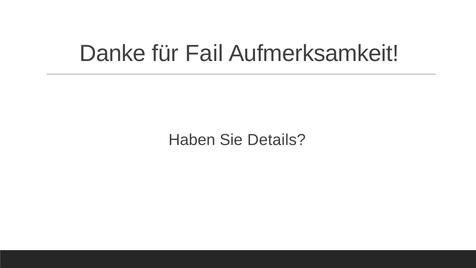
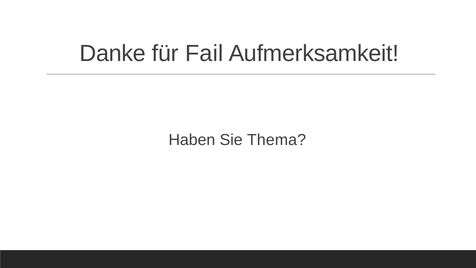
Details: Details -> Thema (277, 140)
